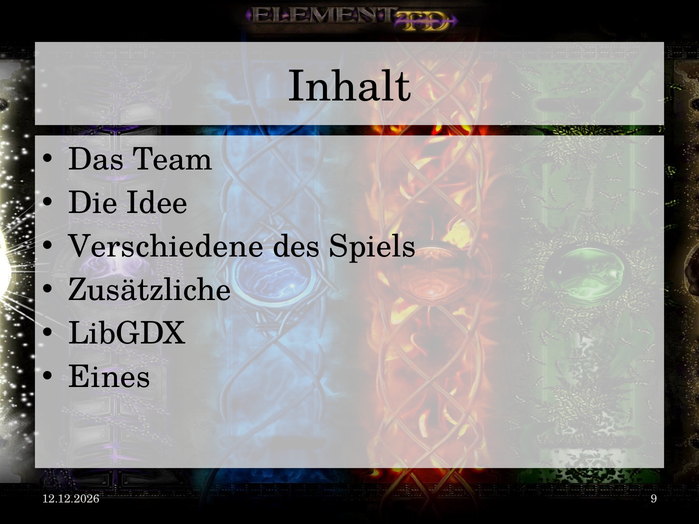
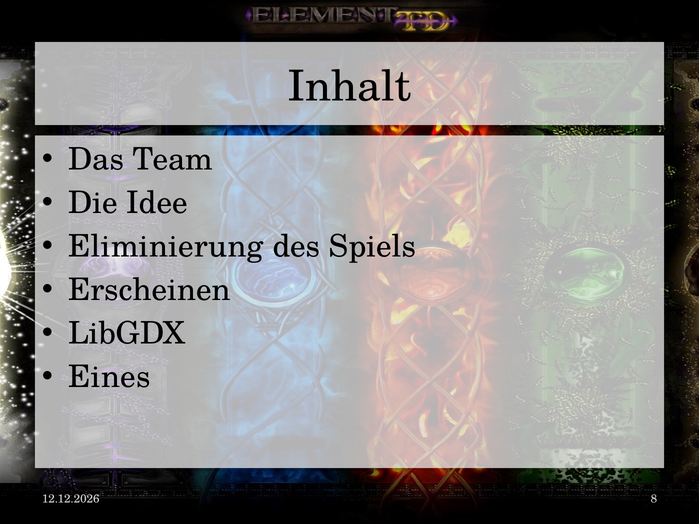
Verschiedene: Verschiedene -> Eliminierung (166, 247)
Zusätzliche: Zusätzliche -> Erscheinen (150, 290)
9: 9 -> 8 (654, 499)
